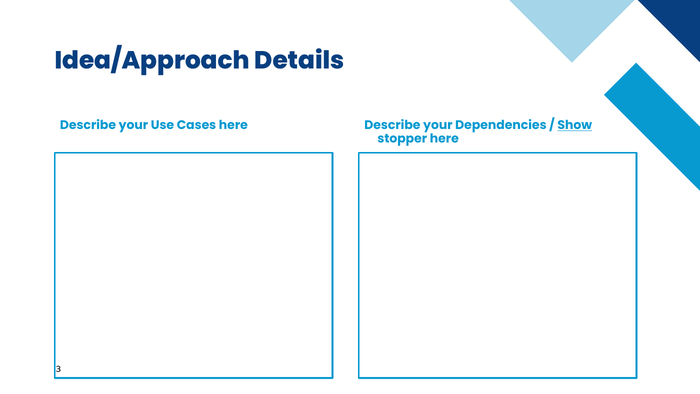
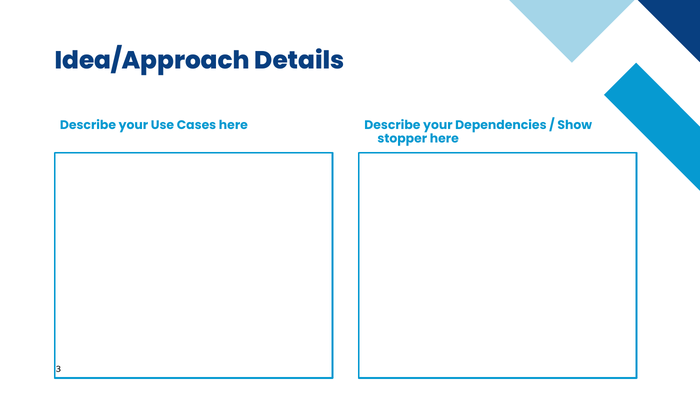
Show underline: present -> none (575, 125)
